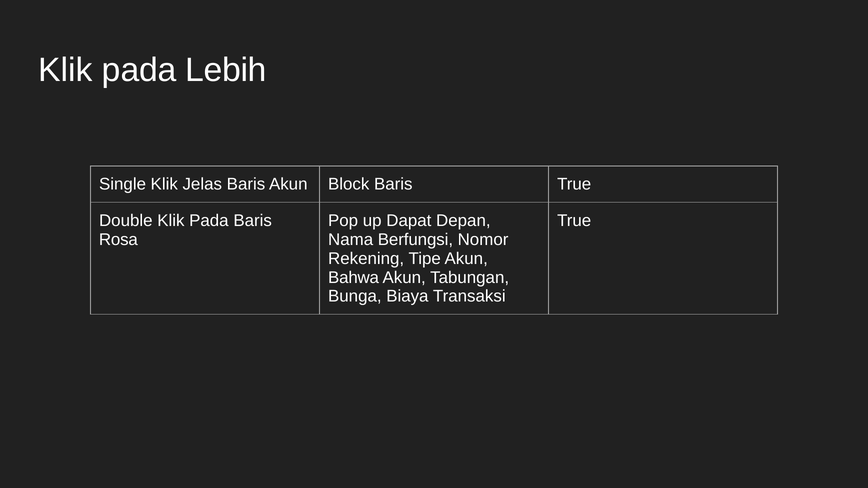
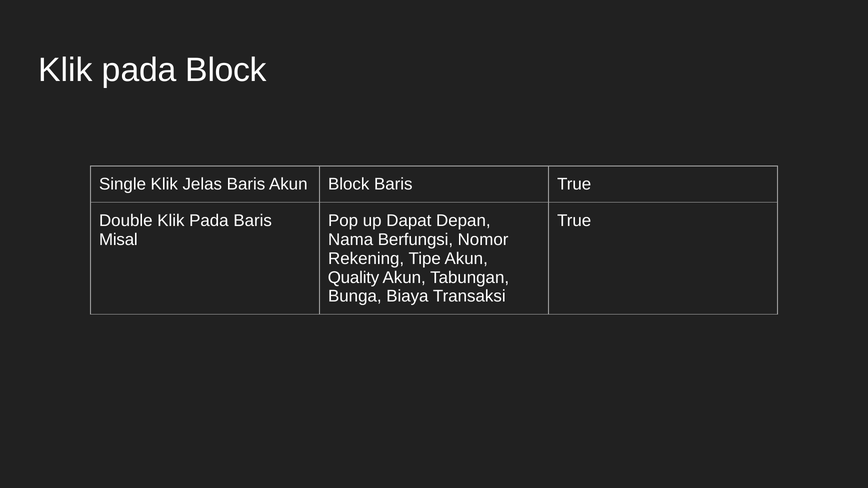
pada Lebih: Lebih -> Block (226, 70)
Rosa: Rosa -> Misal (118, 240)
Bahwa: Bahwa -> Quality (354, 278)
